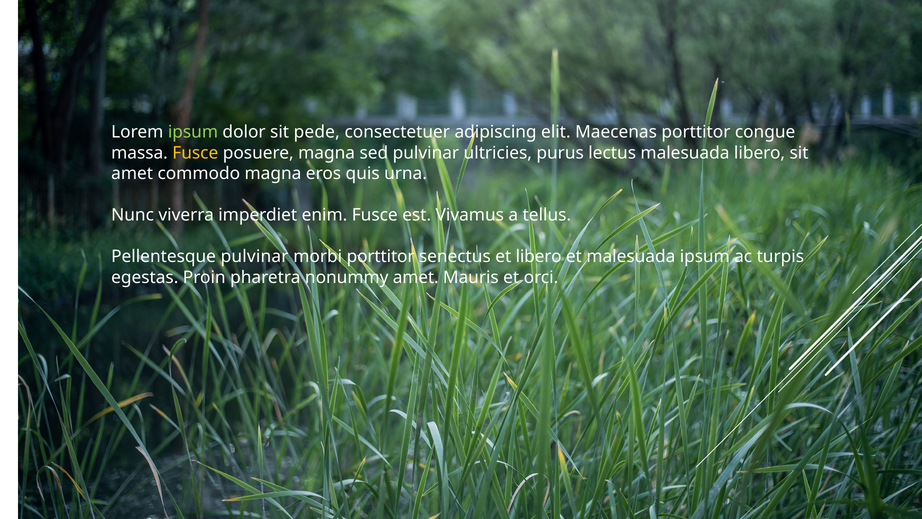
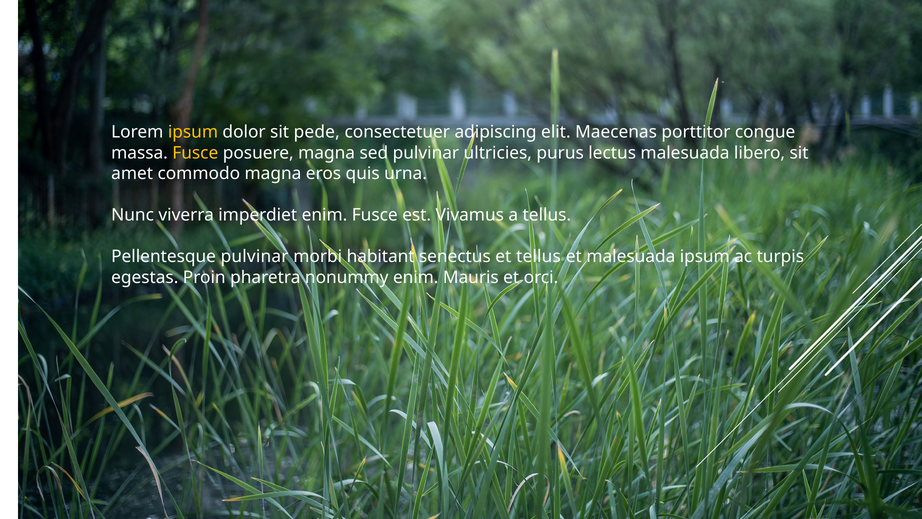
ipsum colour: light green -> yellow (193, 132)
morbi porttitor: porttitor -> habitant (381, 257)
et libero: libero -> tellus (539, 257)
nonummy amet: amet -> enim (416, 277)
